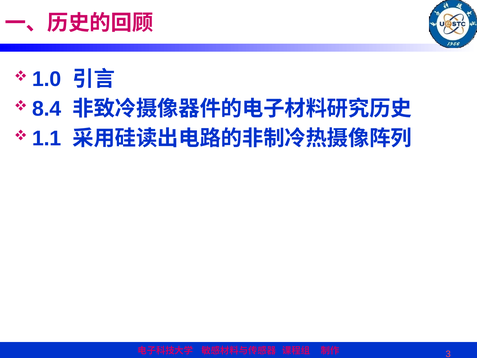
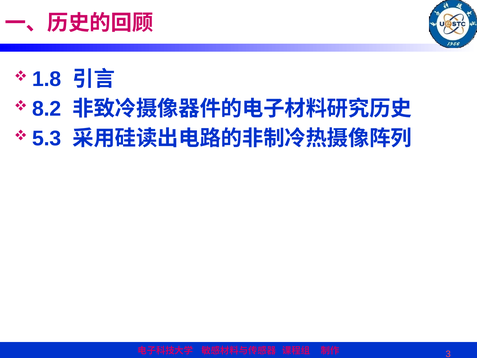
1.0: 1.0 -> 1.8 (47, 79)
8.4: 8.4 -> 8.2 (47, 109)
1.1: 1.1 -> 5.3 (47, 138)
